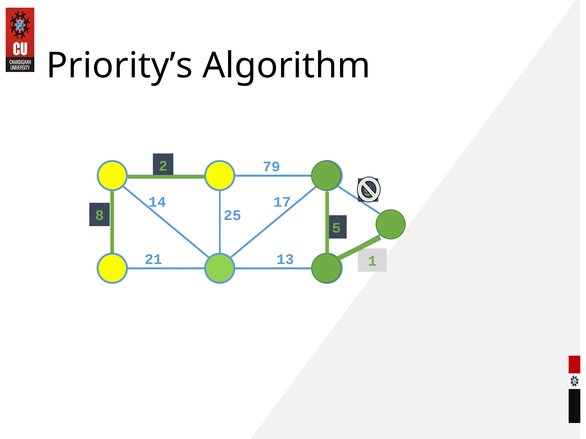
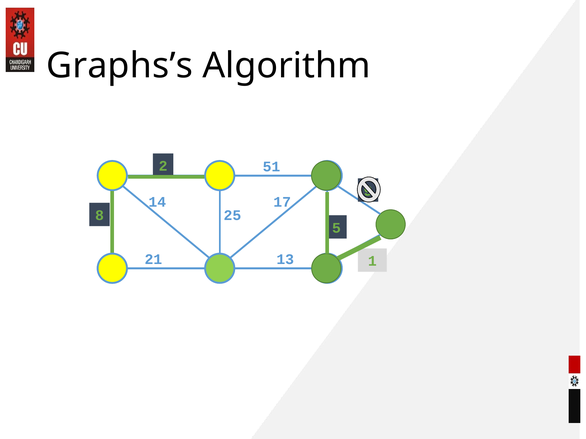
Priority’s: Priority’s -> Graphs’s (120, 66)
79: 79 -> 51 (271, 167)
